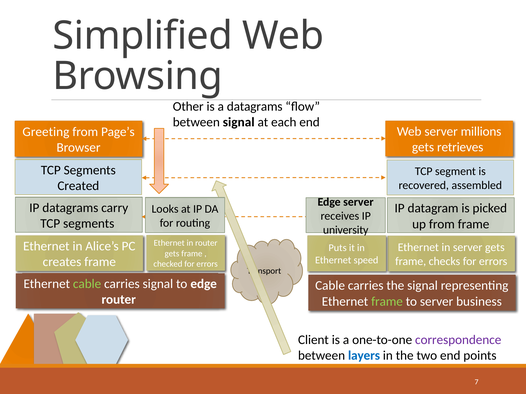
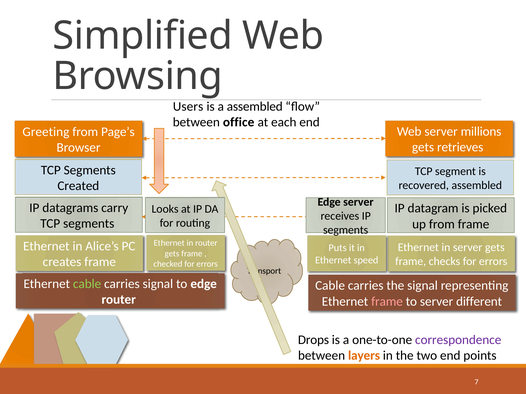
Other: Other -> Users (188, 107)
a datagrams: datagrams -> assembled (255, 107)
between signal: signal -> office (239, 122)
university: university -> segments (346, 230)
frame colour: light green -> pink (387, 302)
business: business -> different (479, 302)
Client: Client -> Drops (313, 340)
layers colour: blue -> orange (364, 356)
